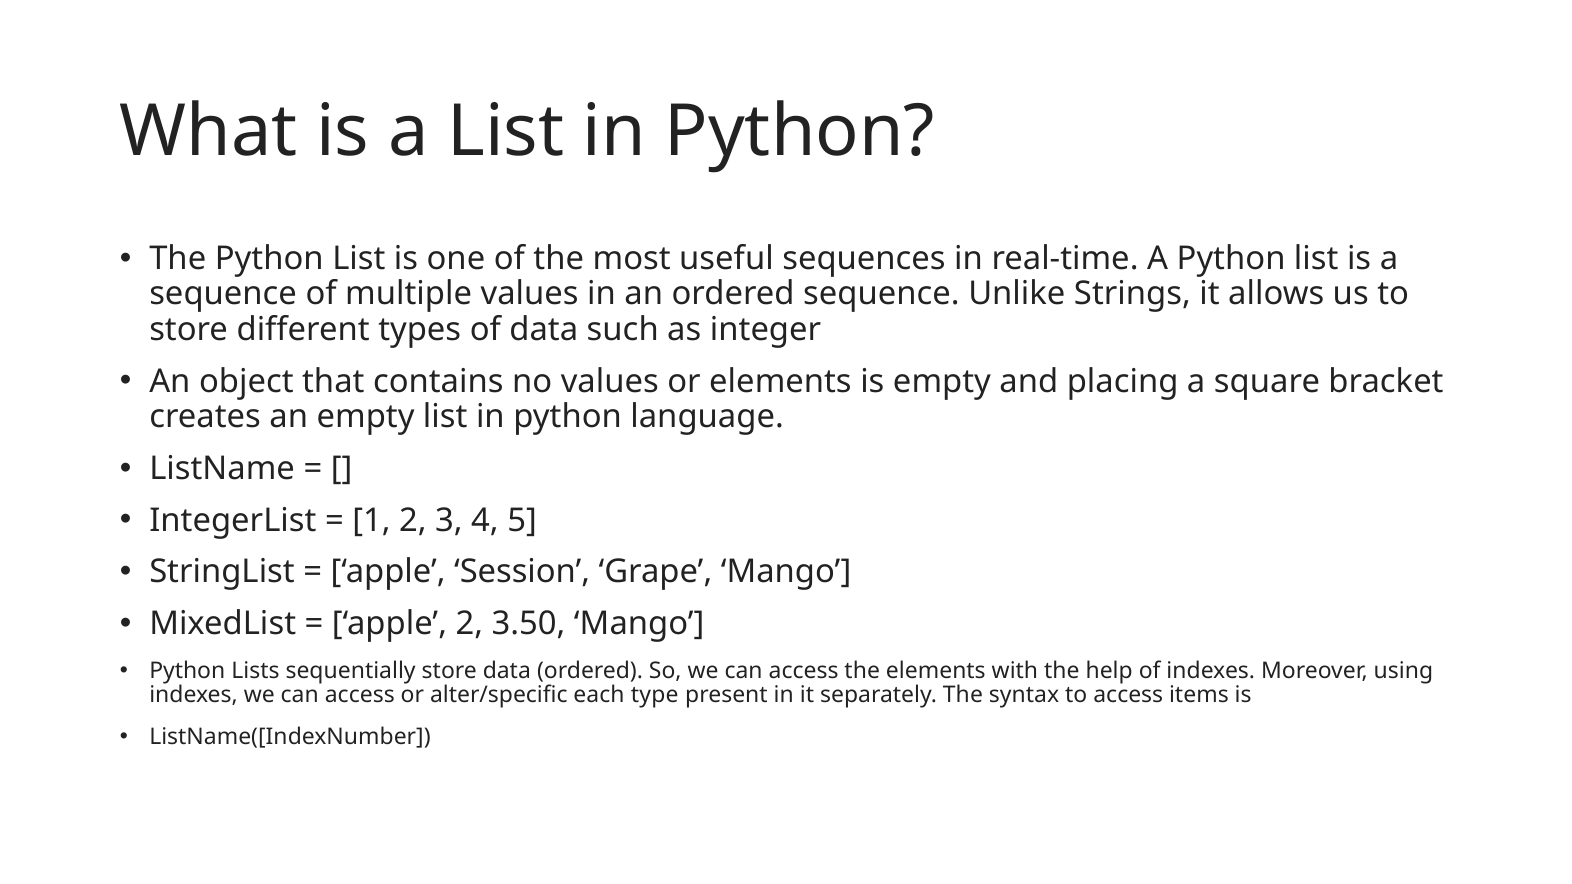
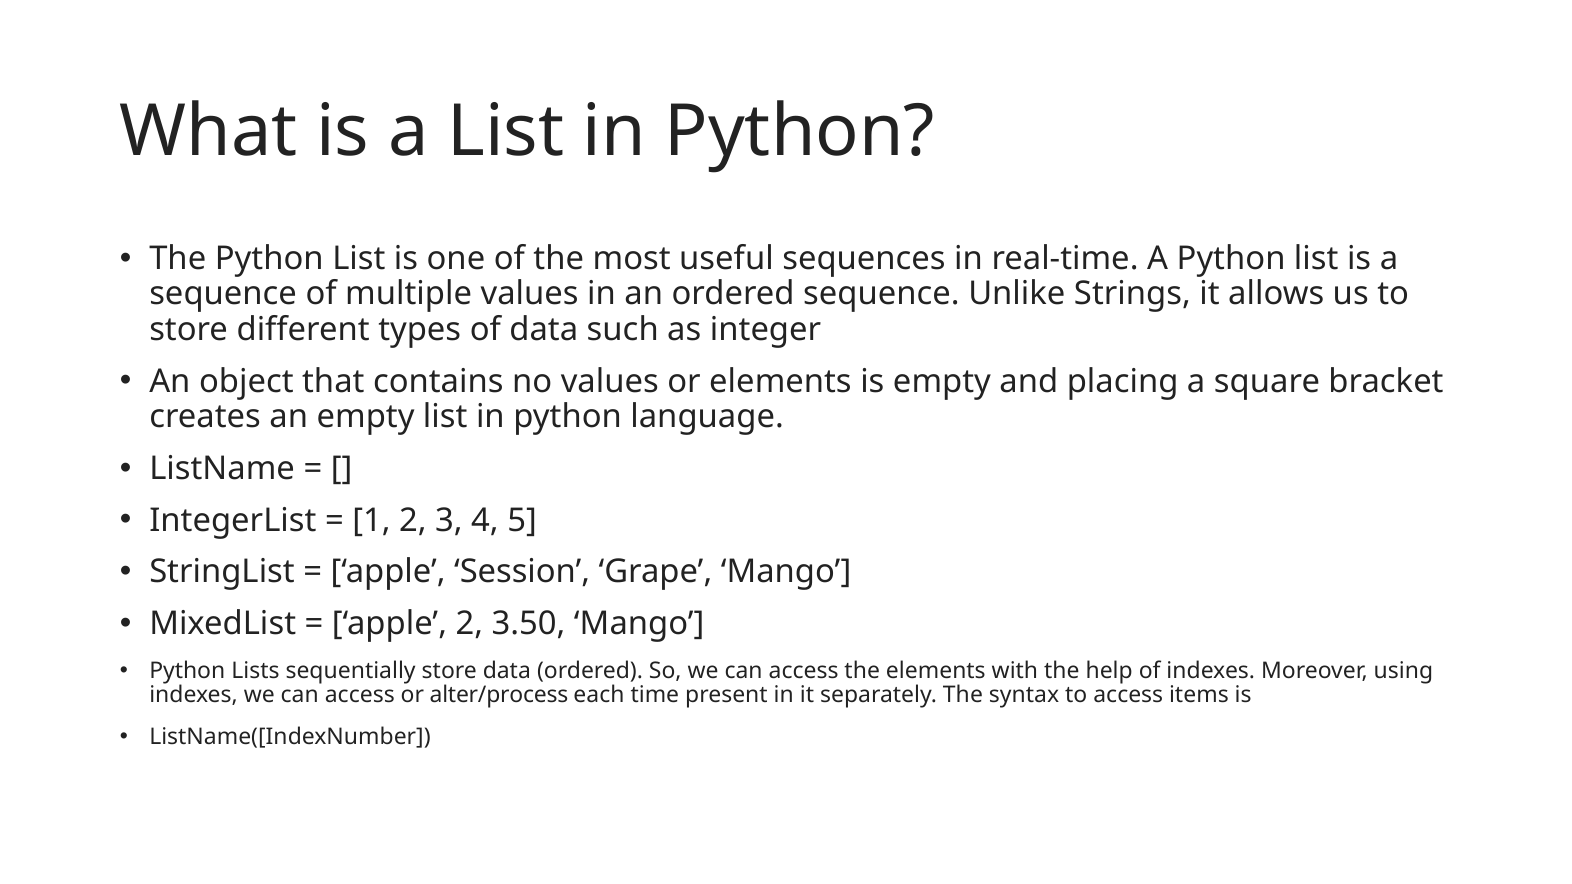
alter/specific: alter/specific -> alter/process (499, 695)
type: type -> time (655, 695)
